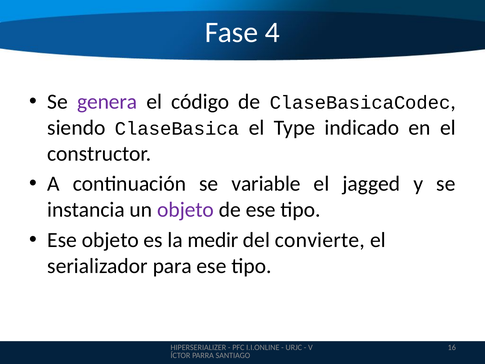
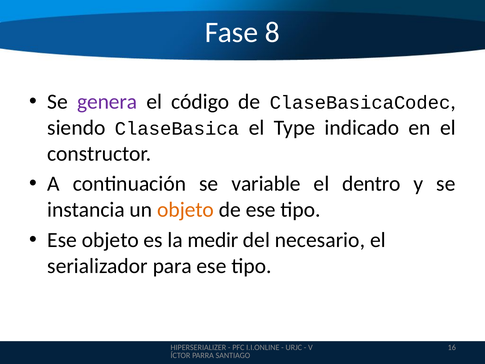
4: 4 -> 8 (272, 32)
jagged: jagged -> dentro (371, 184)
objeto colour: purple -> orange (186, 210)
convierte: convierte -> necesario (320, 240)
